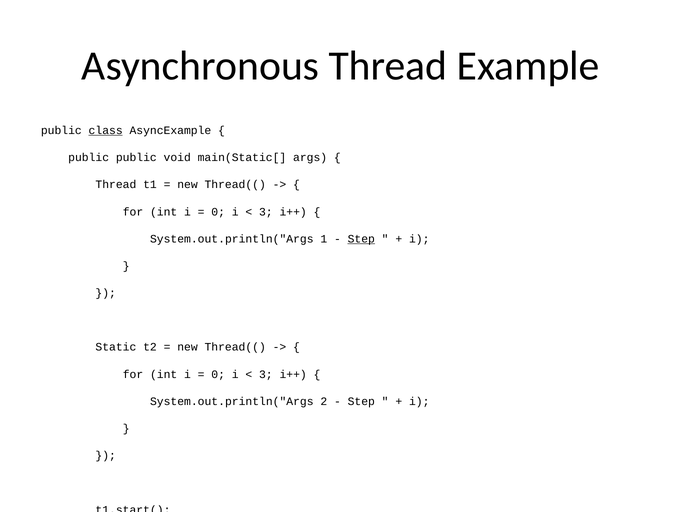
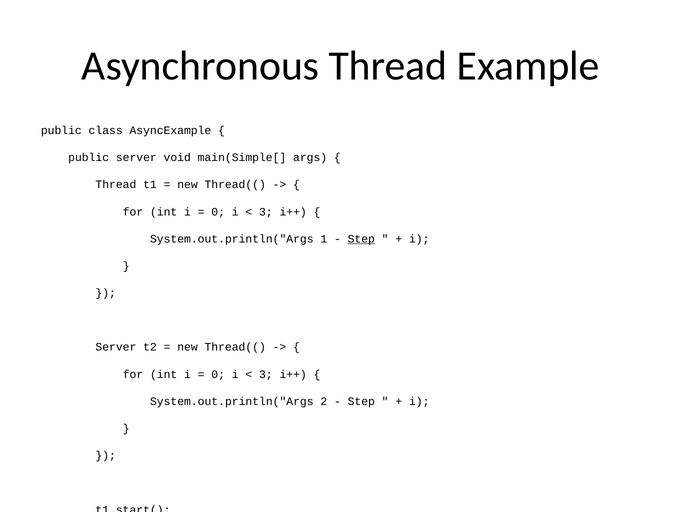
class underline: present -> none (106, 130)
public public: public -> server (136, 157)
main(Static[: main(Static[ -> main(Simple[ (242, 157)
Static: Static -> Server (116, 347)
